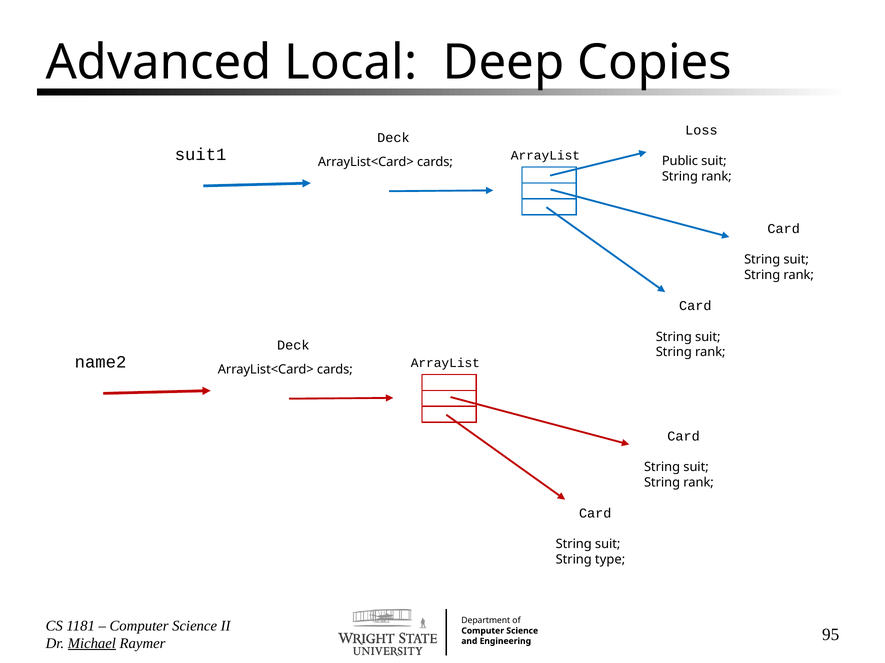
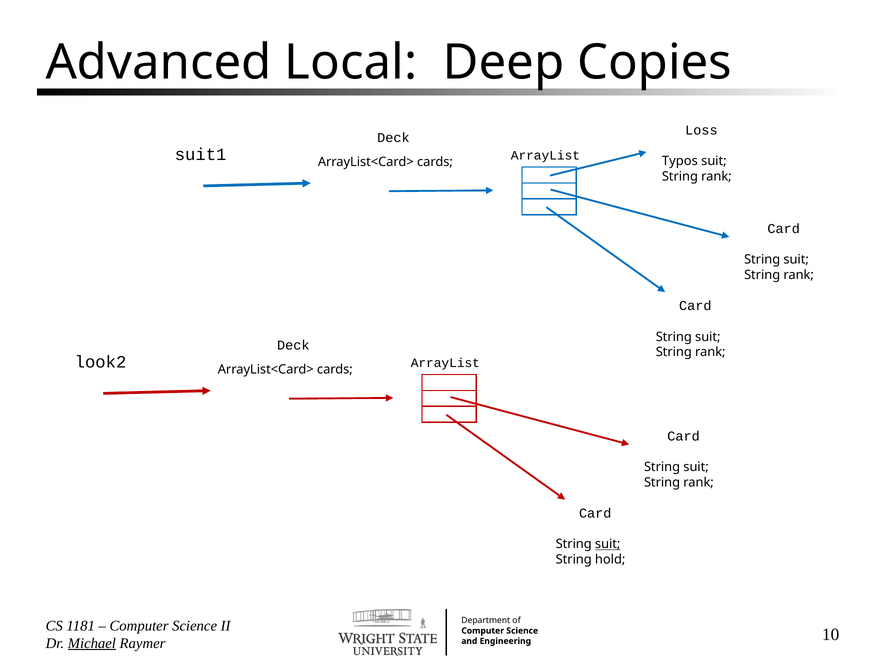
Public: Public -> Typos (680, 161)
name2: name2 -> look2 (101, 362)
suit underline: none -> present (608, 545)
type: type -> hold (610, 560)
95: 95 -> 10 (831, 635)
